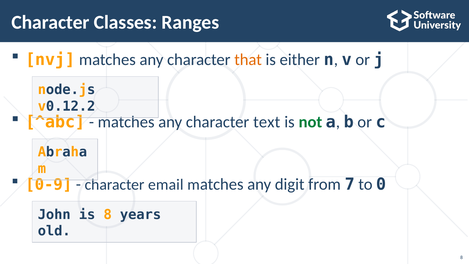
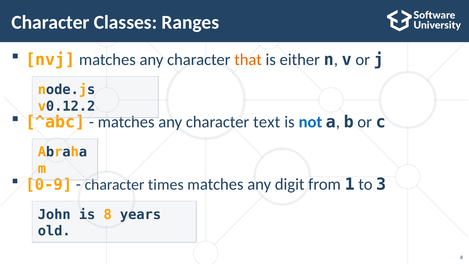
not colour: green -> blue (310, 122)
email: email -> times (166, 184)
7: 7 -> 1 (350, 184)
0: 0 -> 3 (381, 184)
